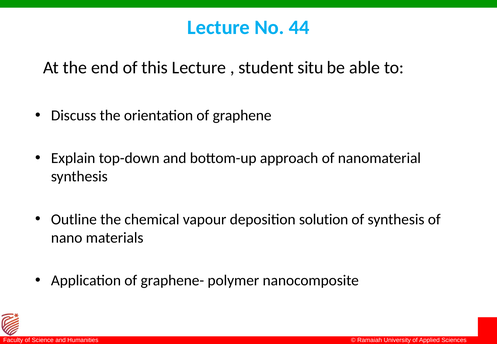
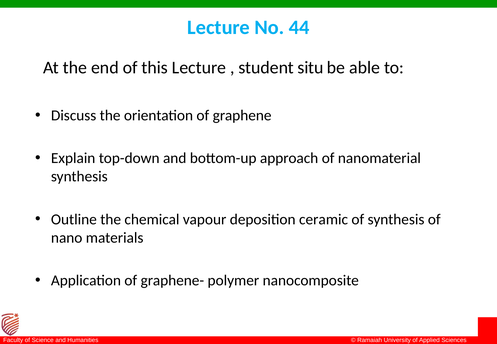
solution: solution -> ceramic (324, 219)
